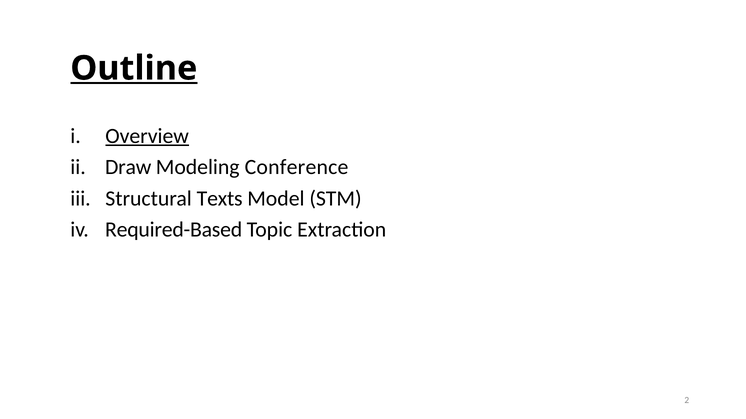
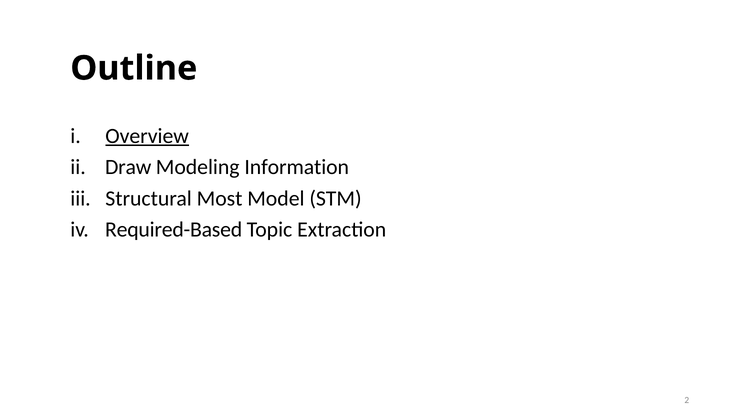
Outline underline: present -> none (134, 68)
Conference: Conference -> Information (297, 167)
Texts: Texts -> Most (220, 199)
